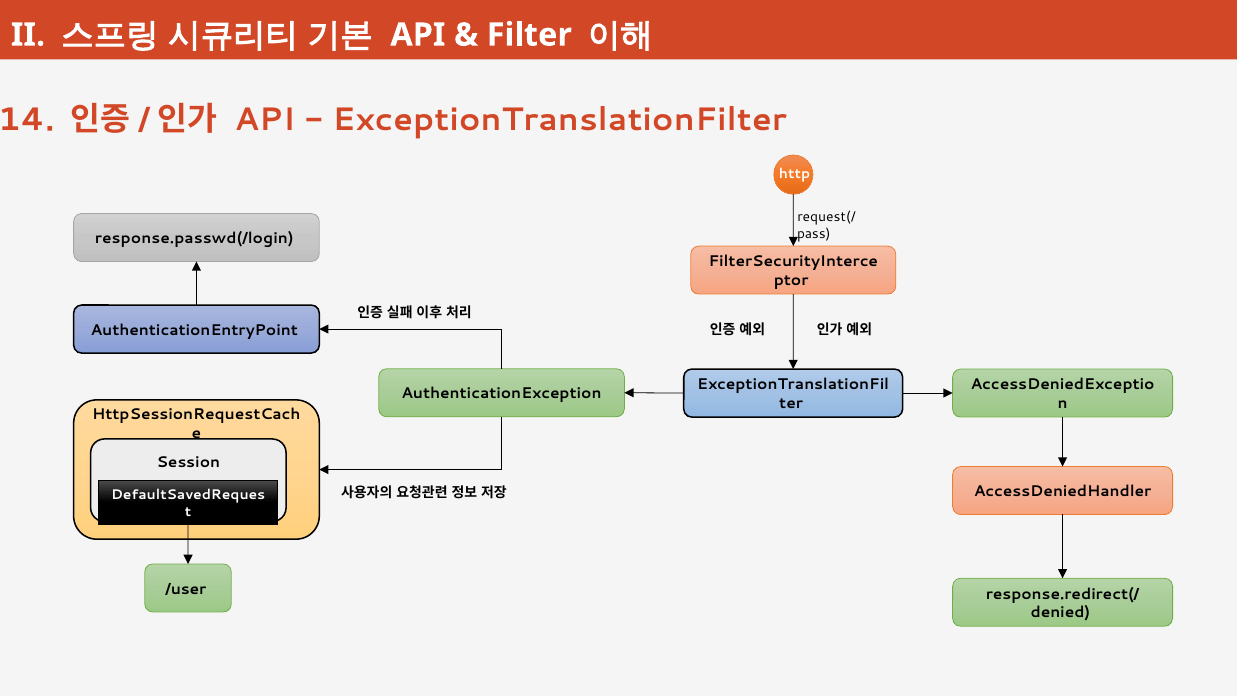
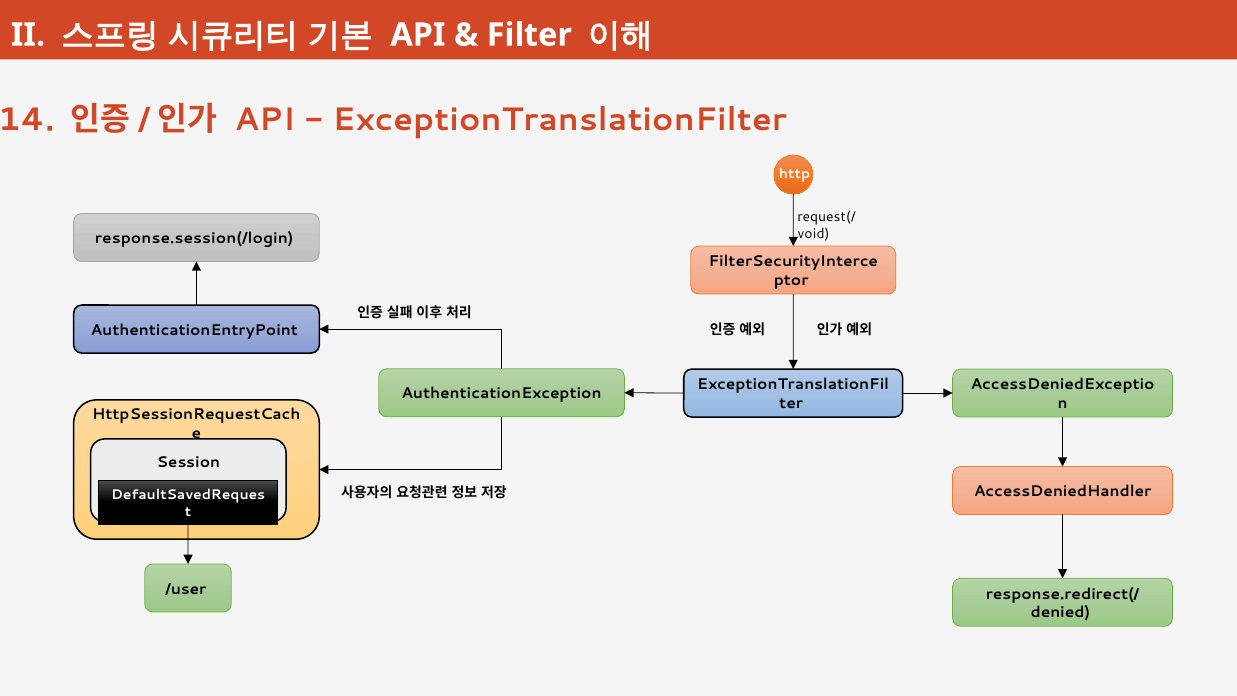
pass: pass -> void (814, 233)
response.passwd(/login: response.passwd(/login -> response.session(/login (194, 239)
